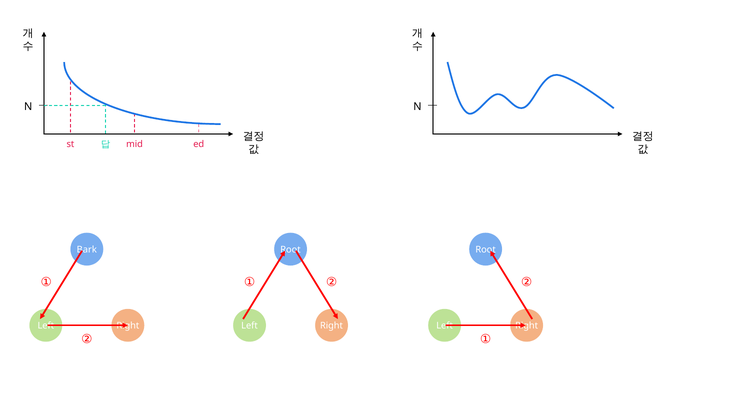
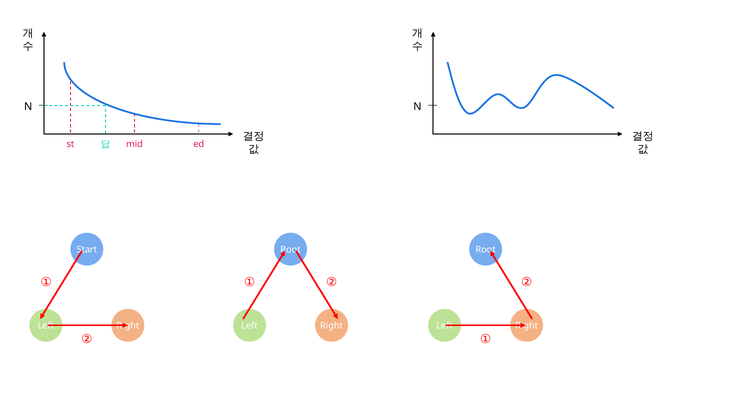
Bark: Bark -> Start (87, 250)
